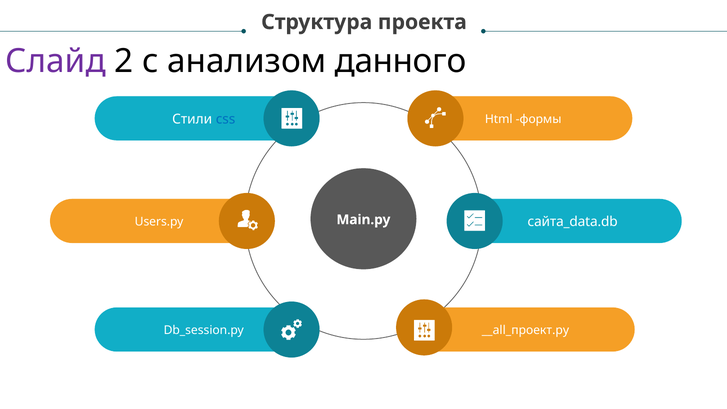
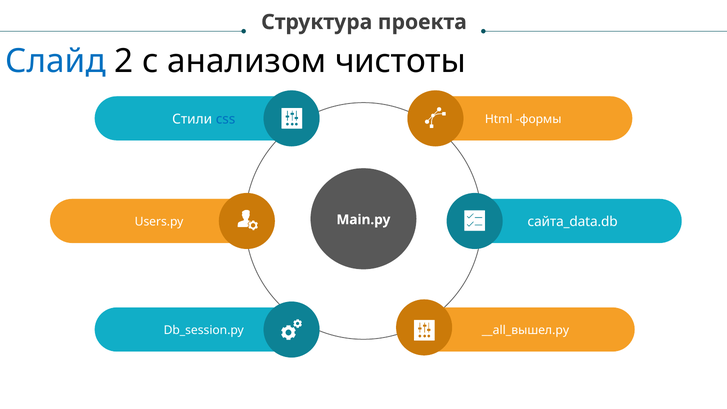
Слайд colour: purple -> blue (56, 61)
данного: данного -> чистоты (401, 61)
__all_проект.py: __all_проект.py -> __all_вышел.py (525, 330)
